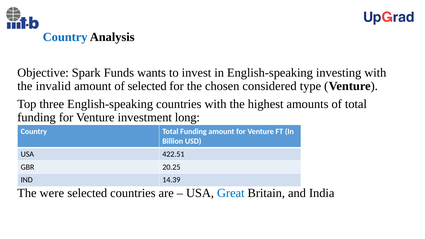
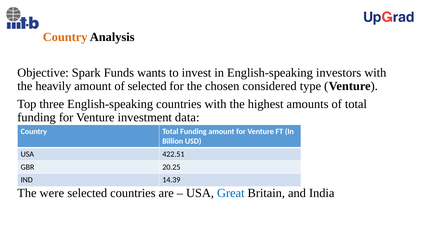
Country colour: blue -> orange (65, 37)
investing: investing -> investors (339, 73)
invalid: invalid -> heavily (53, 86)
long: long -> data (187, 117)
